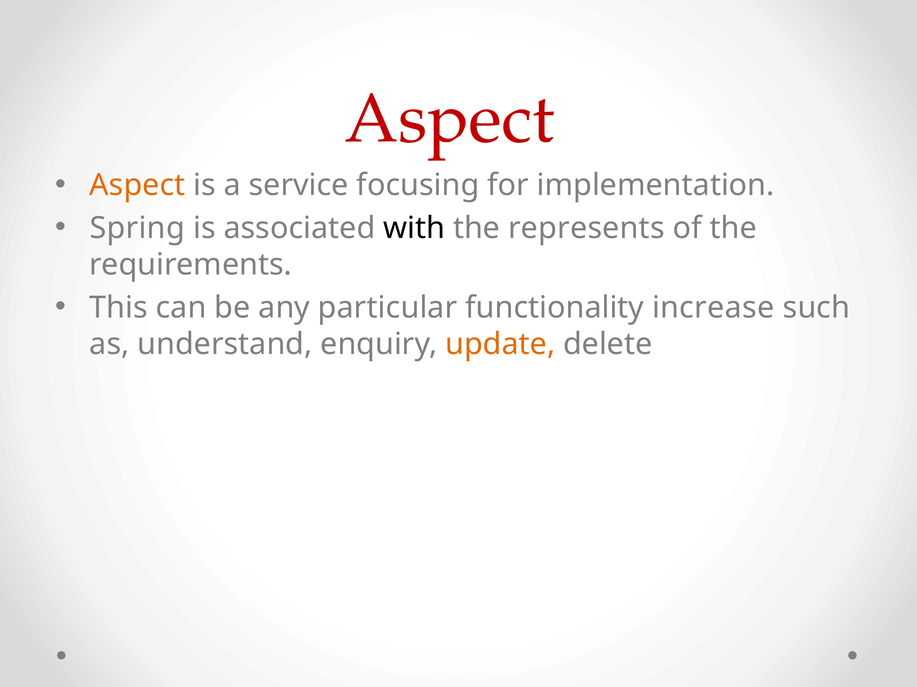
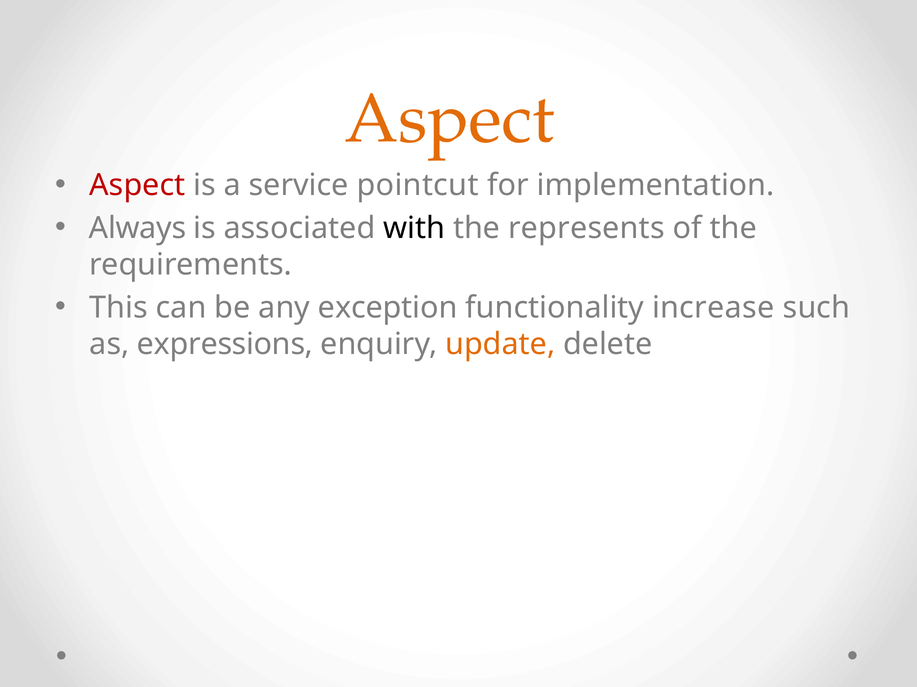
Aspect colour: red -> orange (450, 119)
Aspect colour: orange -> red (137, 186)
focusing: focusing -> pointcut (418, 186)
Spring: Spring -> Always (137, 228)
particular: particular -> exception (388, 308)
understand: understand -> expressions (225, 344)
